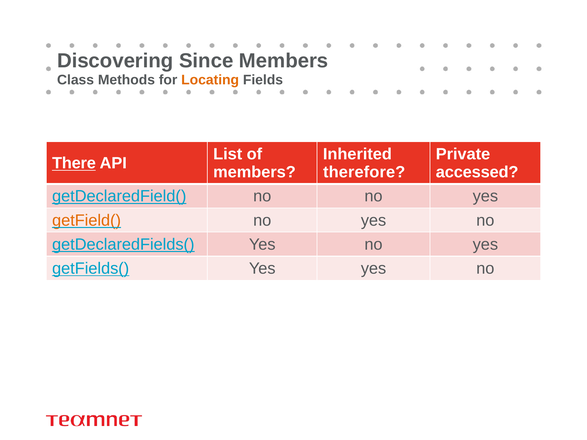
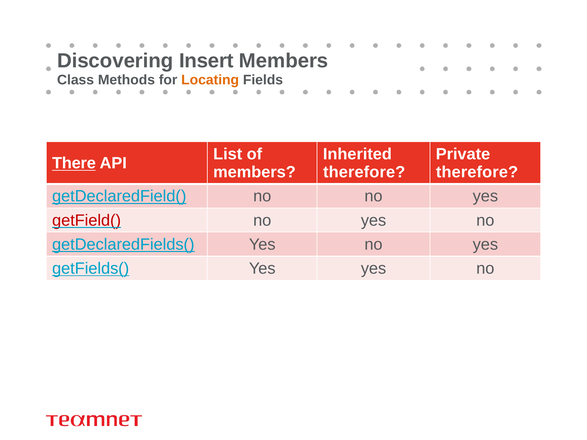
Since: Since -> Insert (206, 61)
accessed: accessed -> therefore (477, 172)
getField( colour: orange -> red (87, 220)
